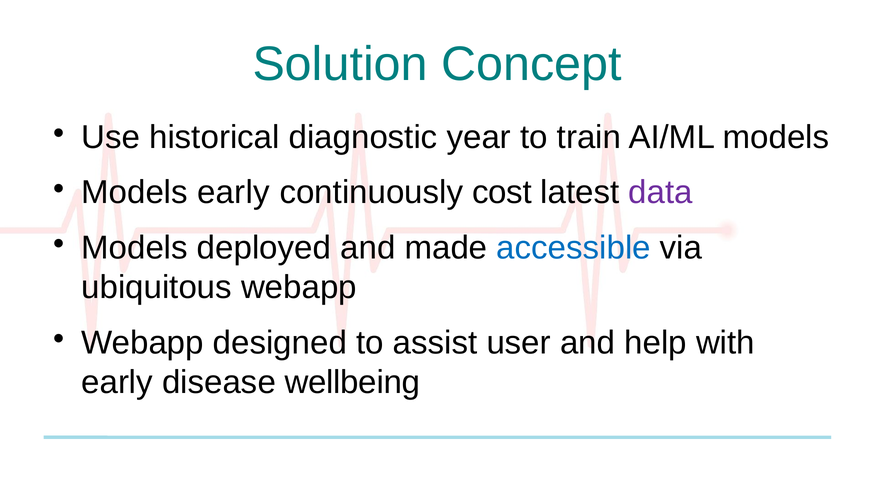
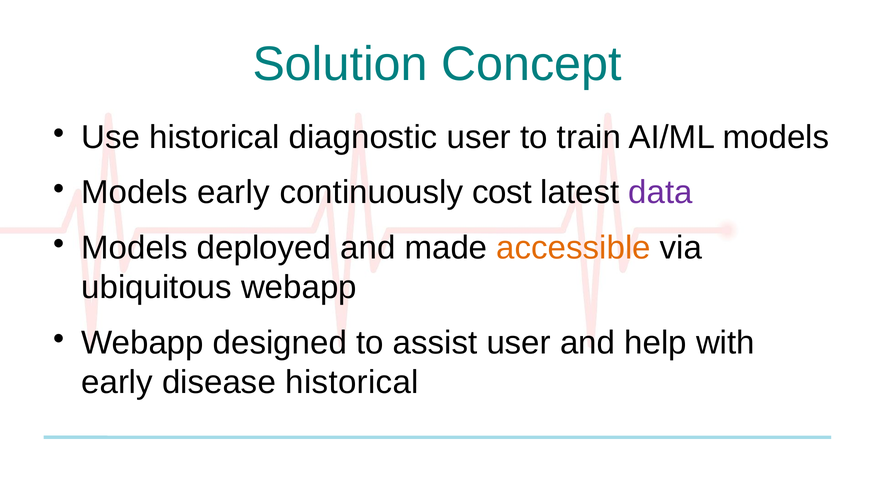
diagnostic year: year -> user (479, 137)
accessible colour: blue -> orange (574, 248)
disease wellbeing: wellbeing -> historical (352, 383)
